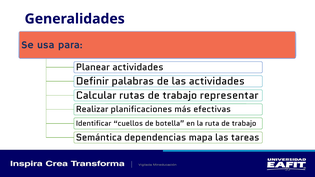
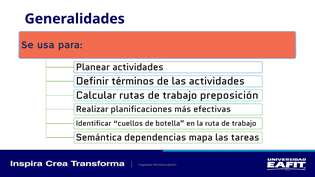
palabras: palabras -> términos (133, 81)
representar: representar -> preposición (229, 95)
